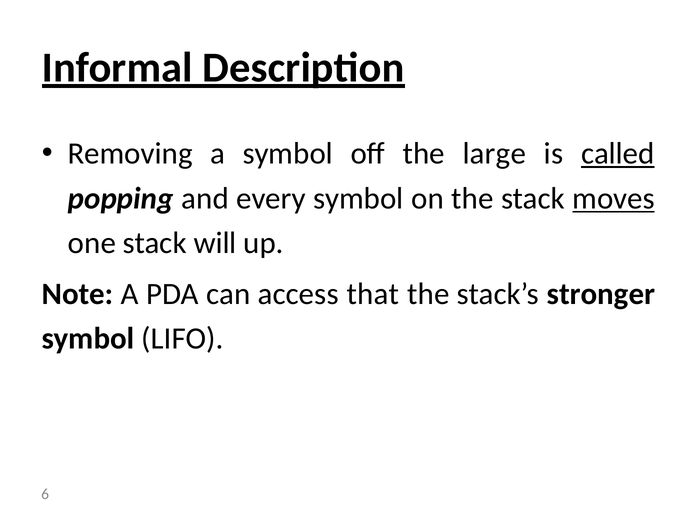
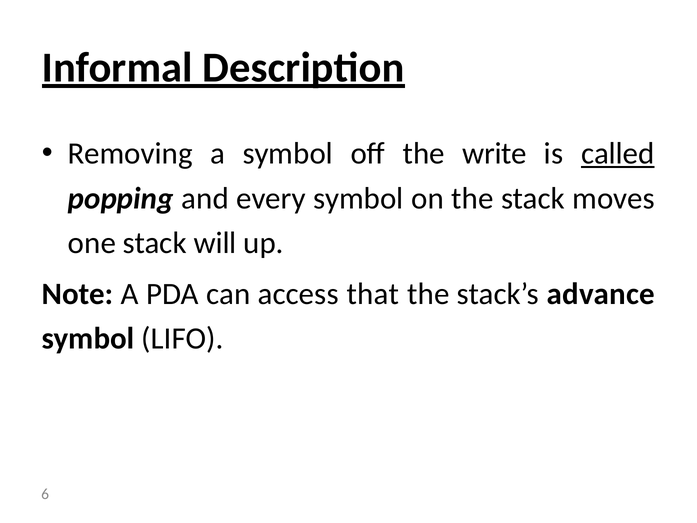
large: large -> write (495, 154)
moves underline: present -> none (614, 198)
stronger: stronger -> advance (601, 294)
